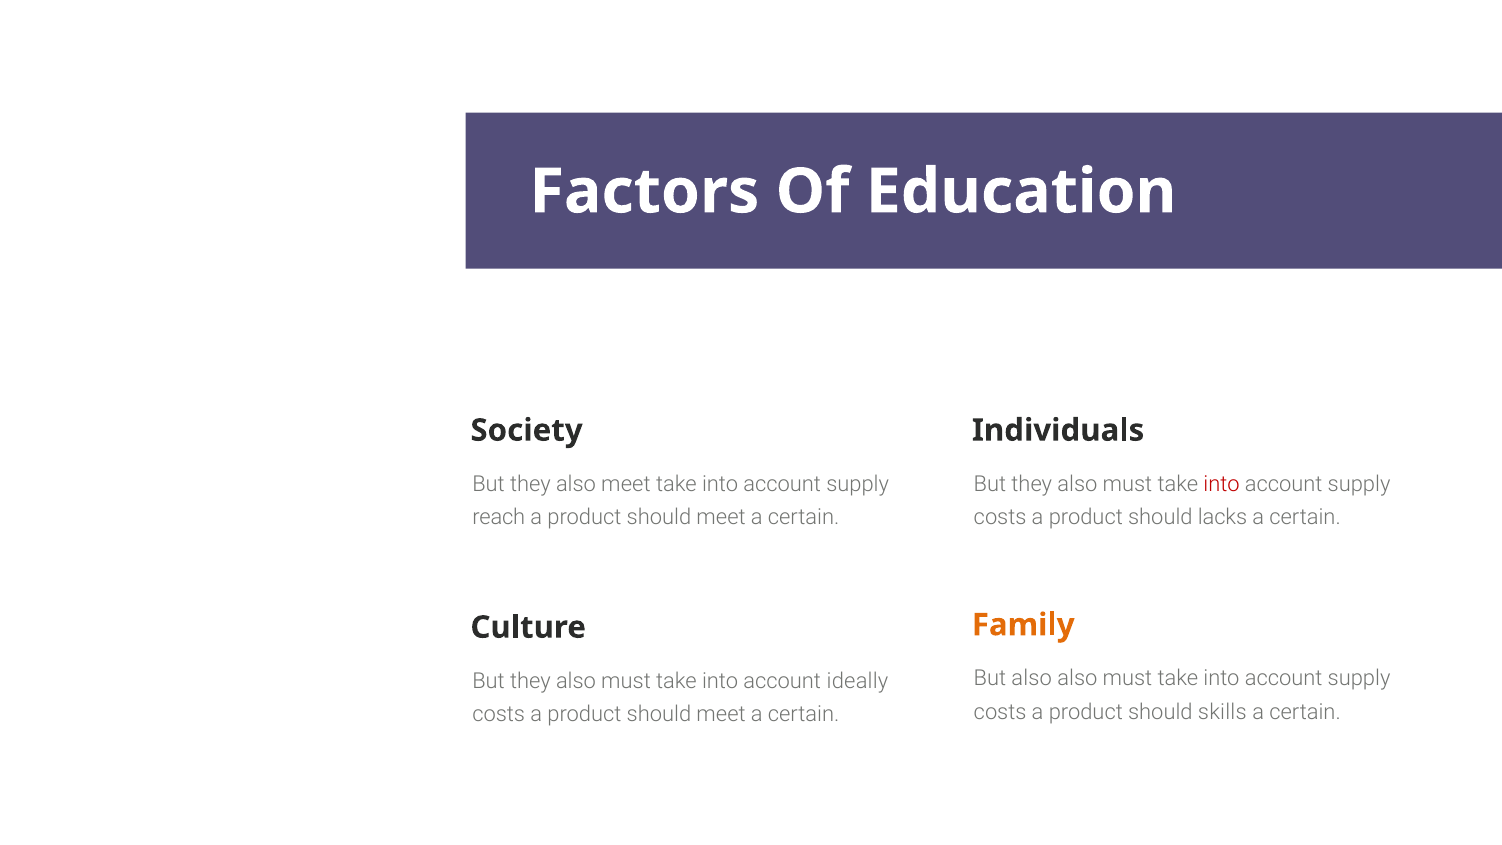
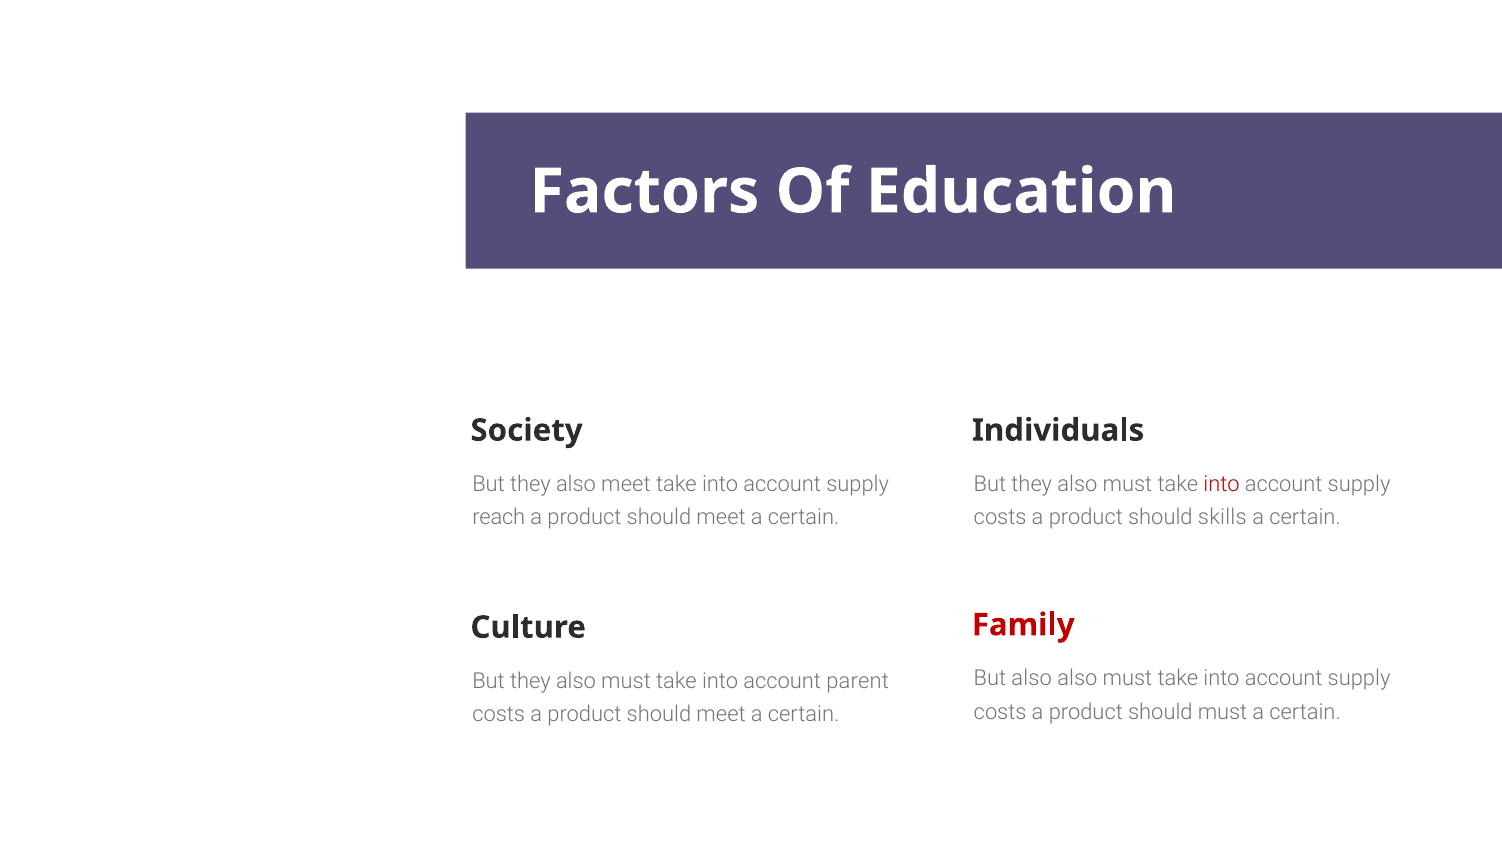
lacks: lacks -> skills (1222, 518)
Family colour: orange -> red (1023, 625)
ideally: ideally -> parent (858, 681)
should skills: skills -> must (1222, 712)
